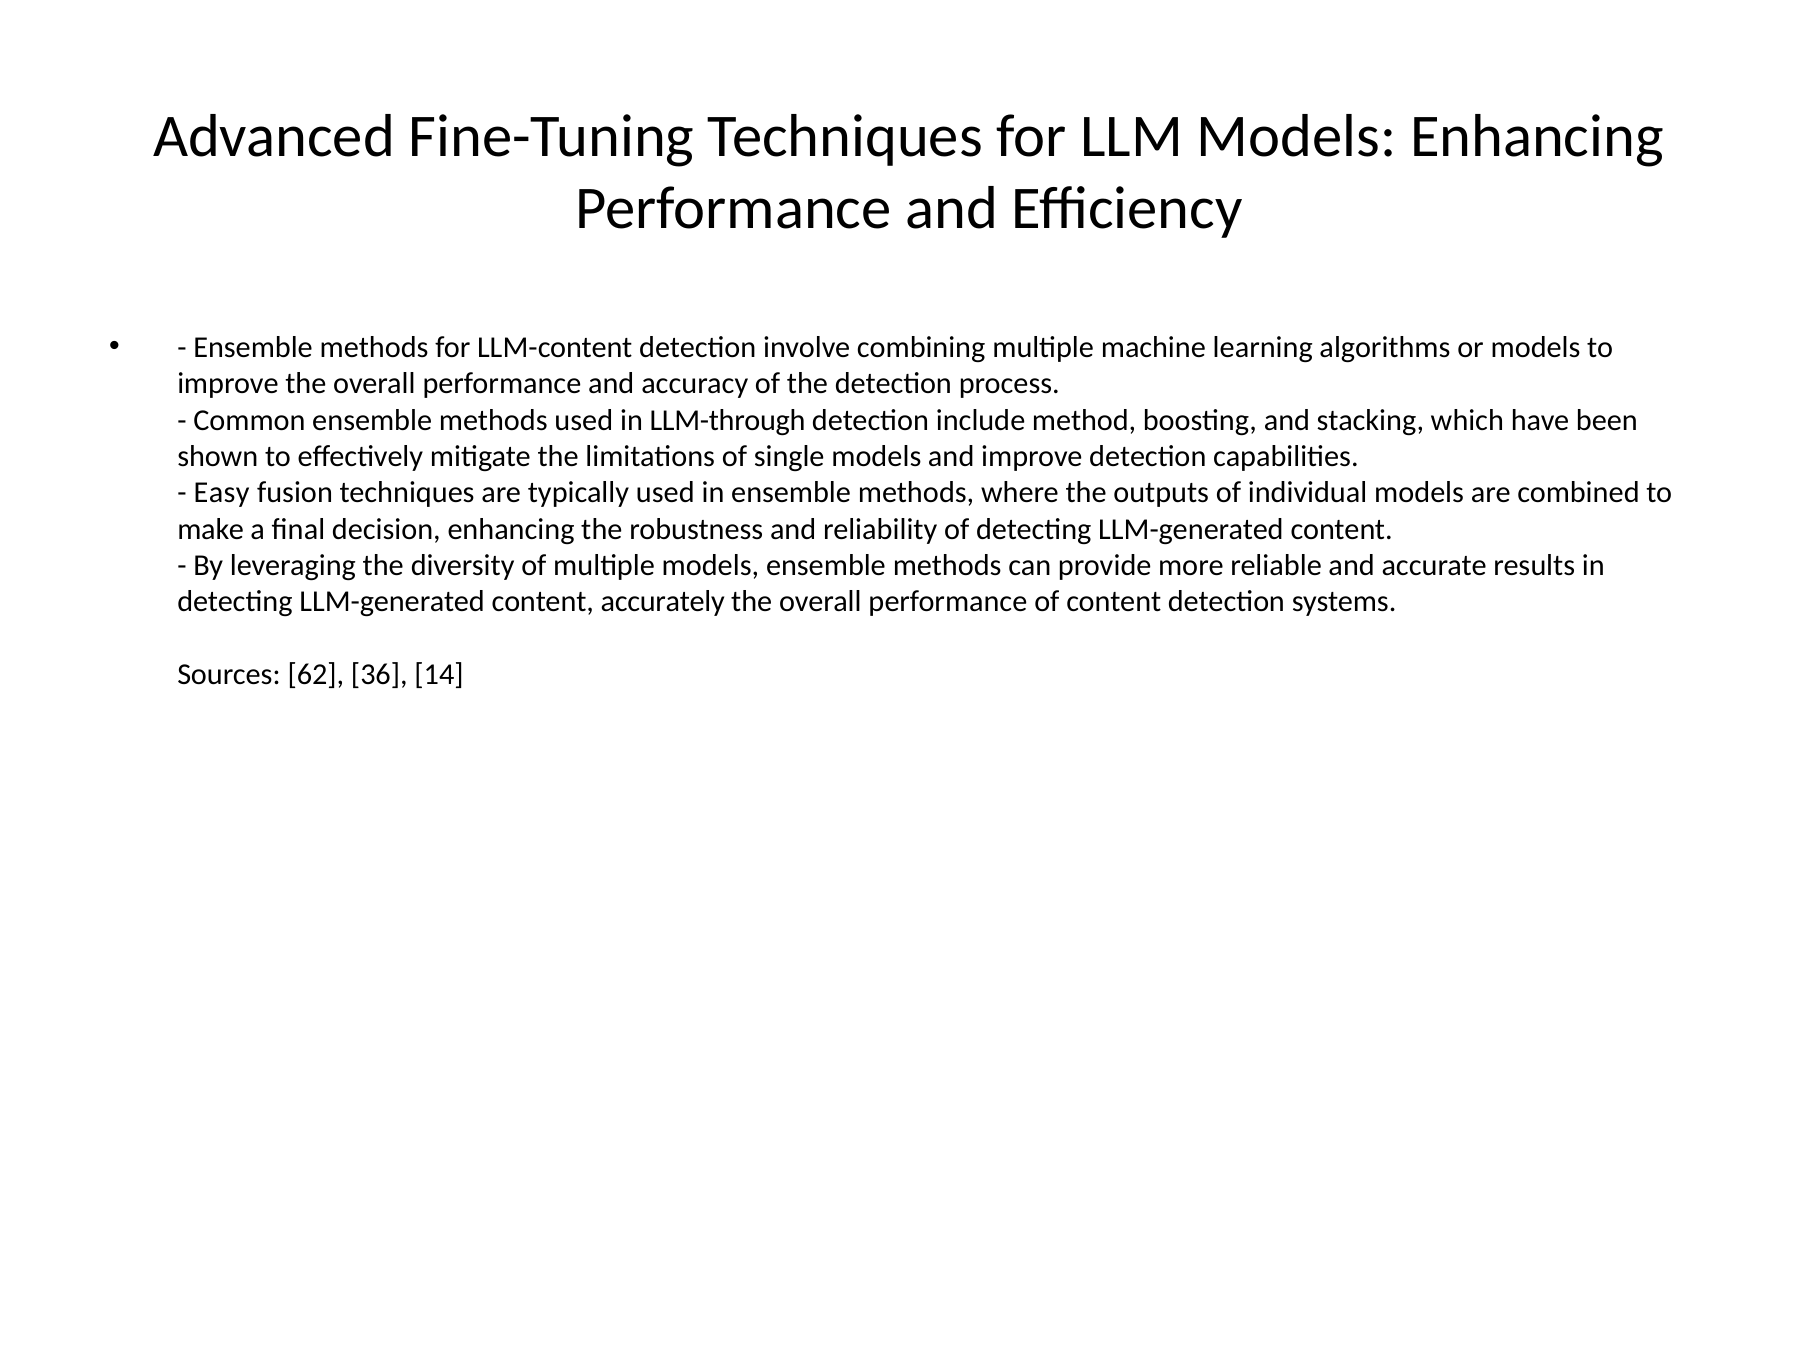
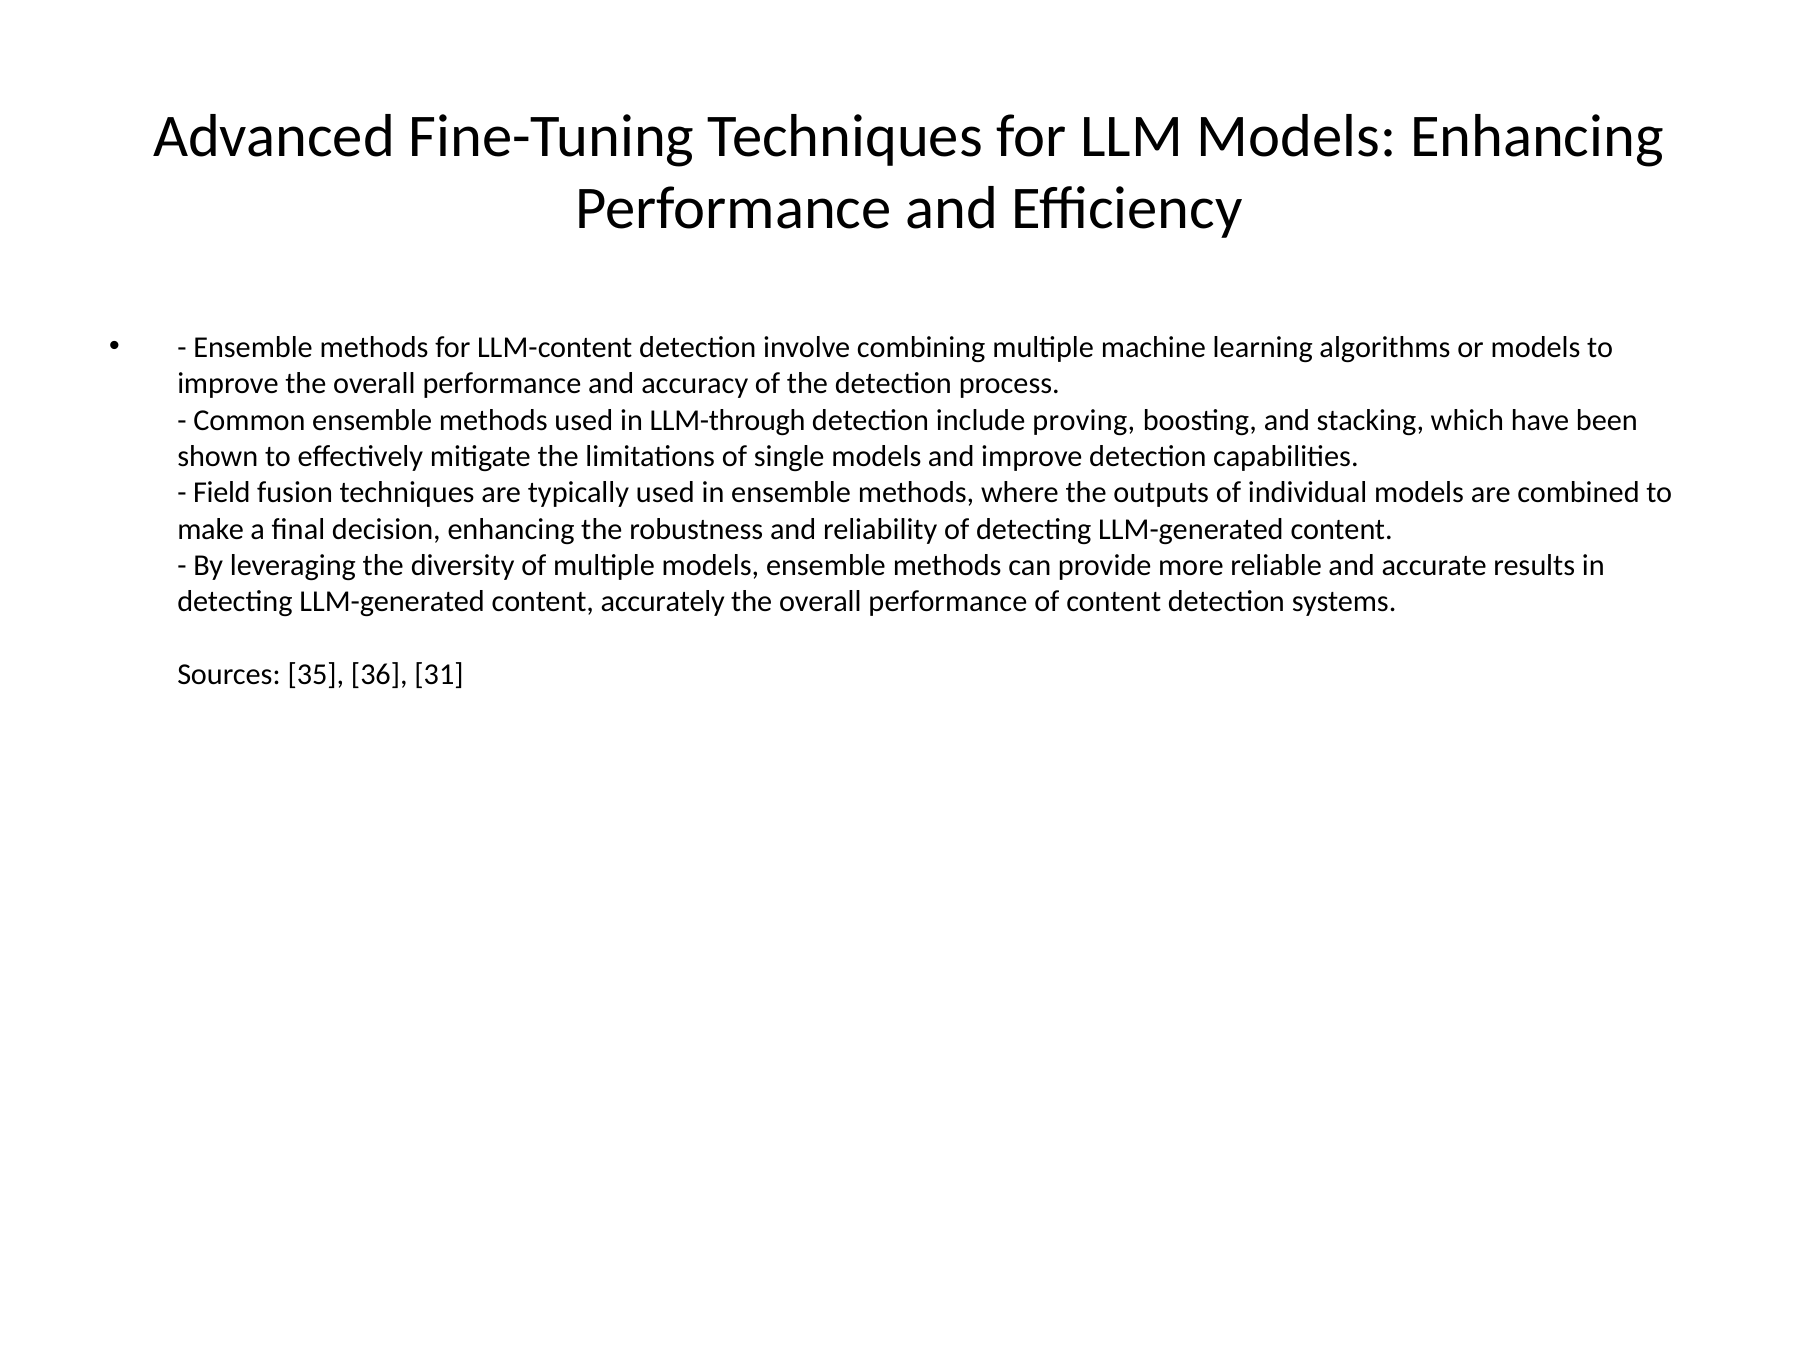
method: method -> proving (1084, 420)
Easy: Easy -> Field (222, 493)
62: 62 -> 35 (316, 675)
14: 14 -> 31 (439, 675)
